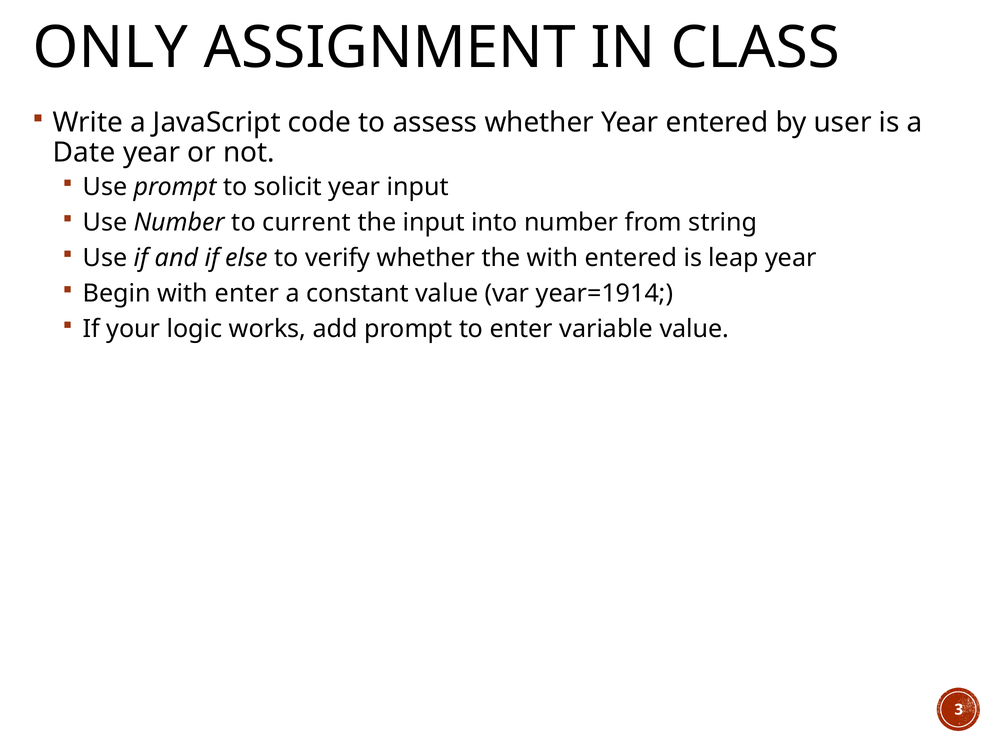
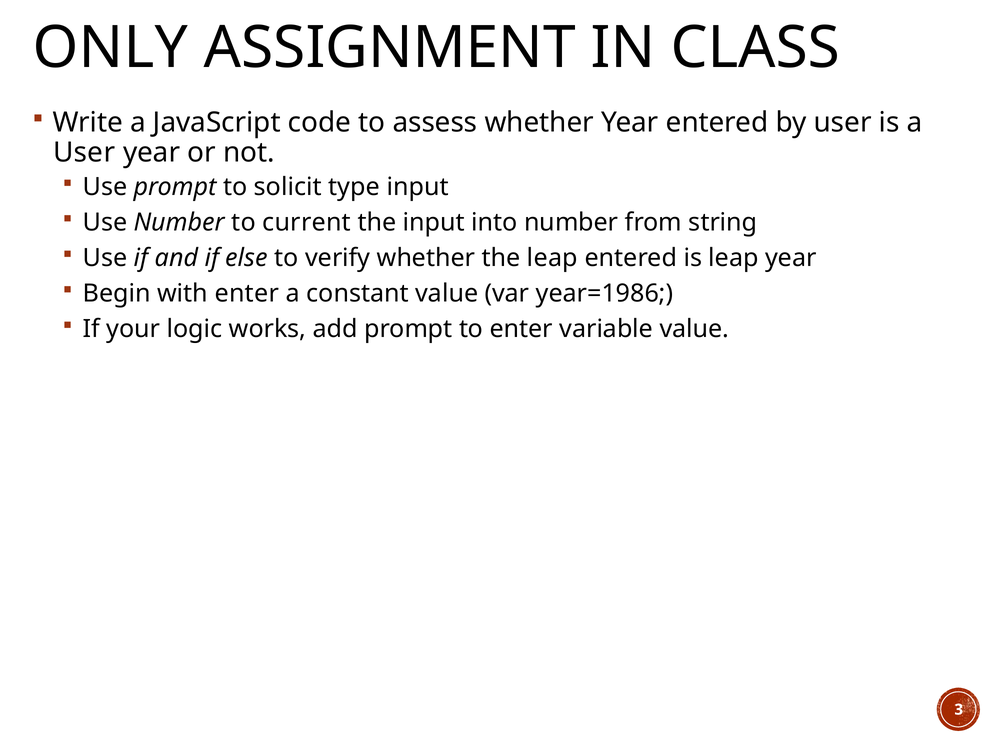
Date: Date -> User (84, 153)
solicit year: year -> type (354, 187)
the with: with -> leap (552, 258)
year=1914: year=1914 -> year=1986 (604, 294)
